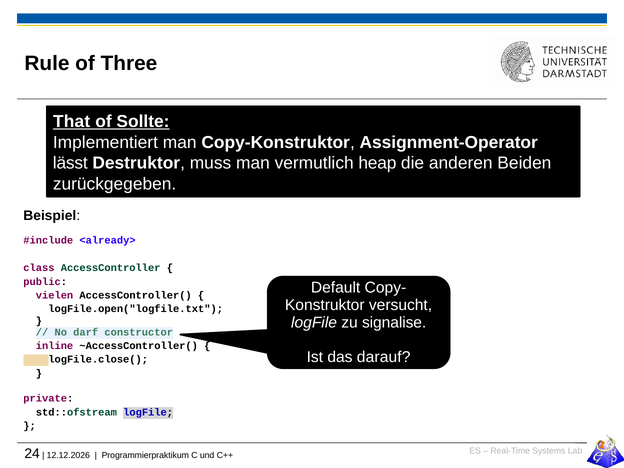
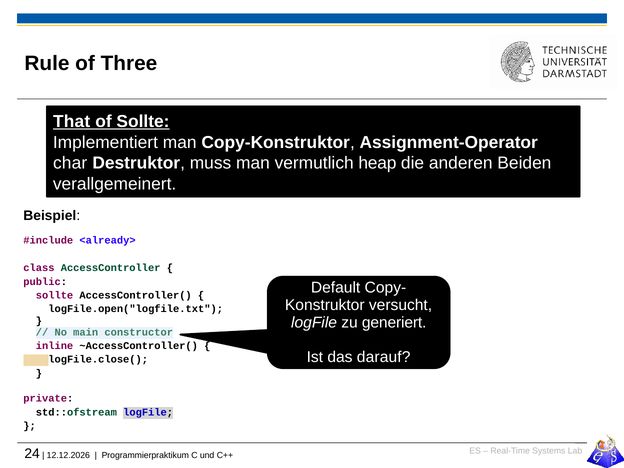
lässt: lässt -> char (70, 163)
zurückgegeben: zurückgegeben -> verallgemeinert (115, 184)
vielen: vielen -> sollte (55, 295)
signalise: signalise -> generiert (394, 322)
darf: darf -> main (86, 332)
